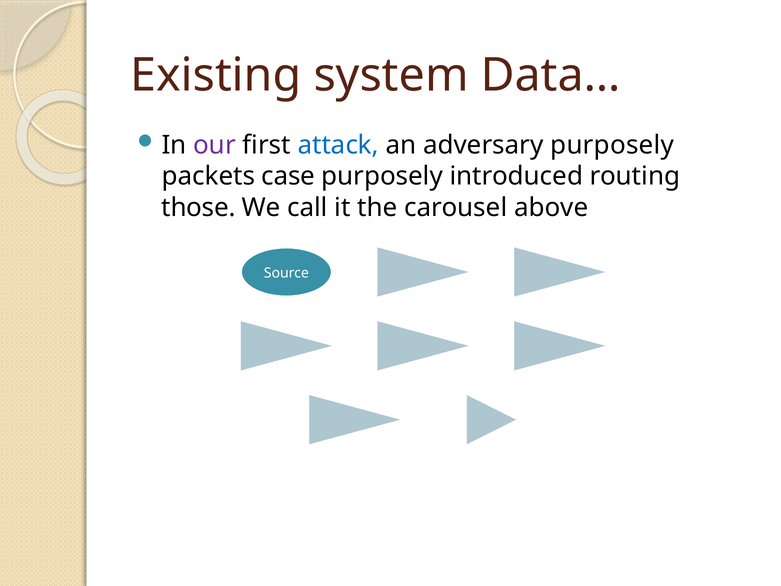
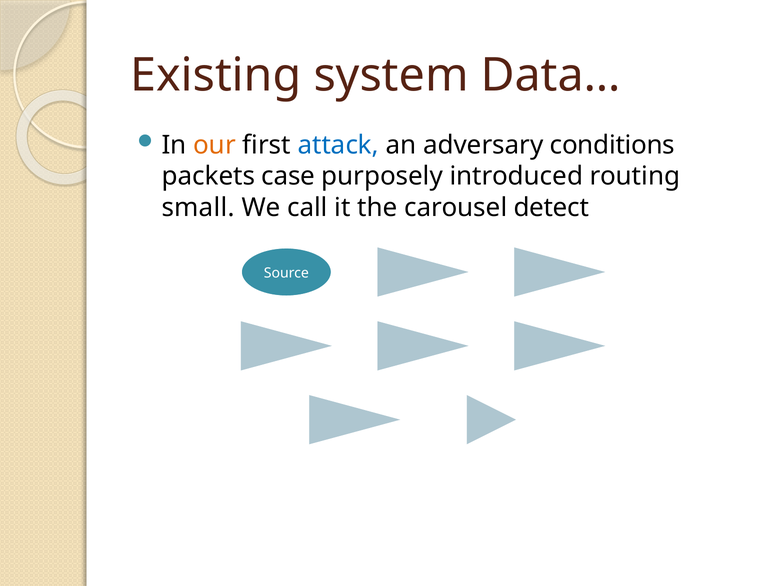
our colour: purple -> orange (214, 145)
adversary purposely: purposely -> conditions (612, 145)
those: those -> small (198, 207)
above: above -> detect (551, 207)
